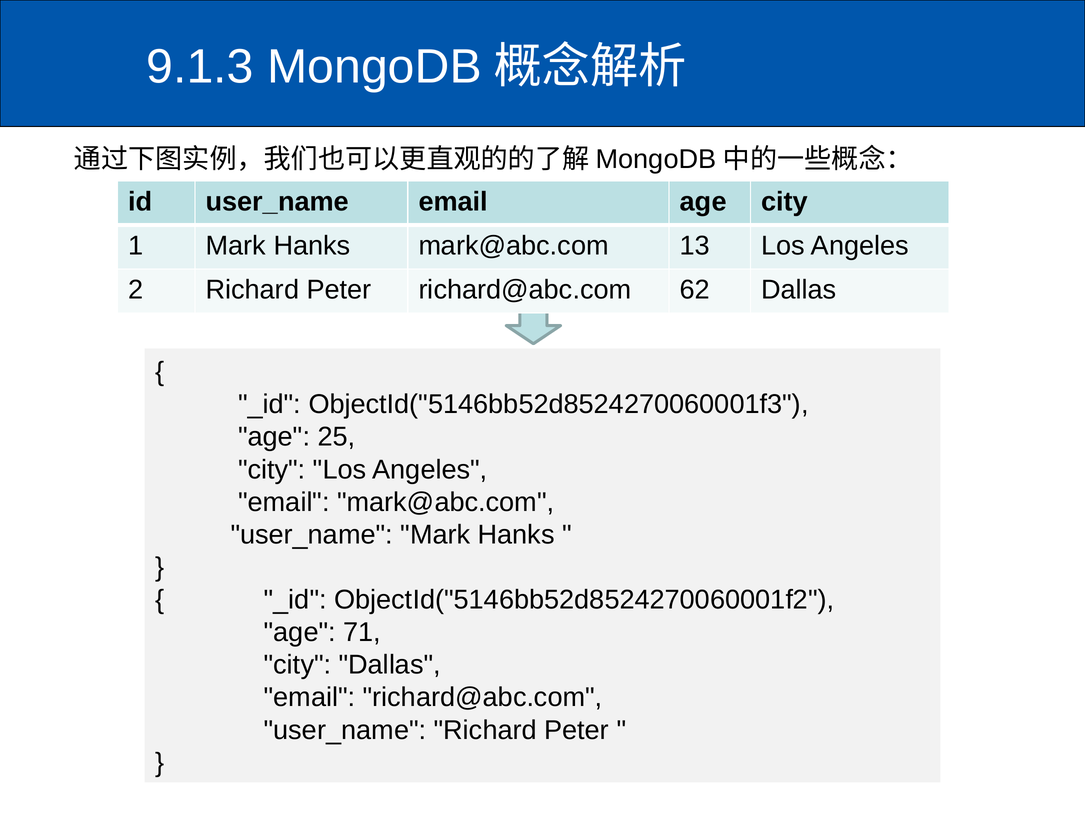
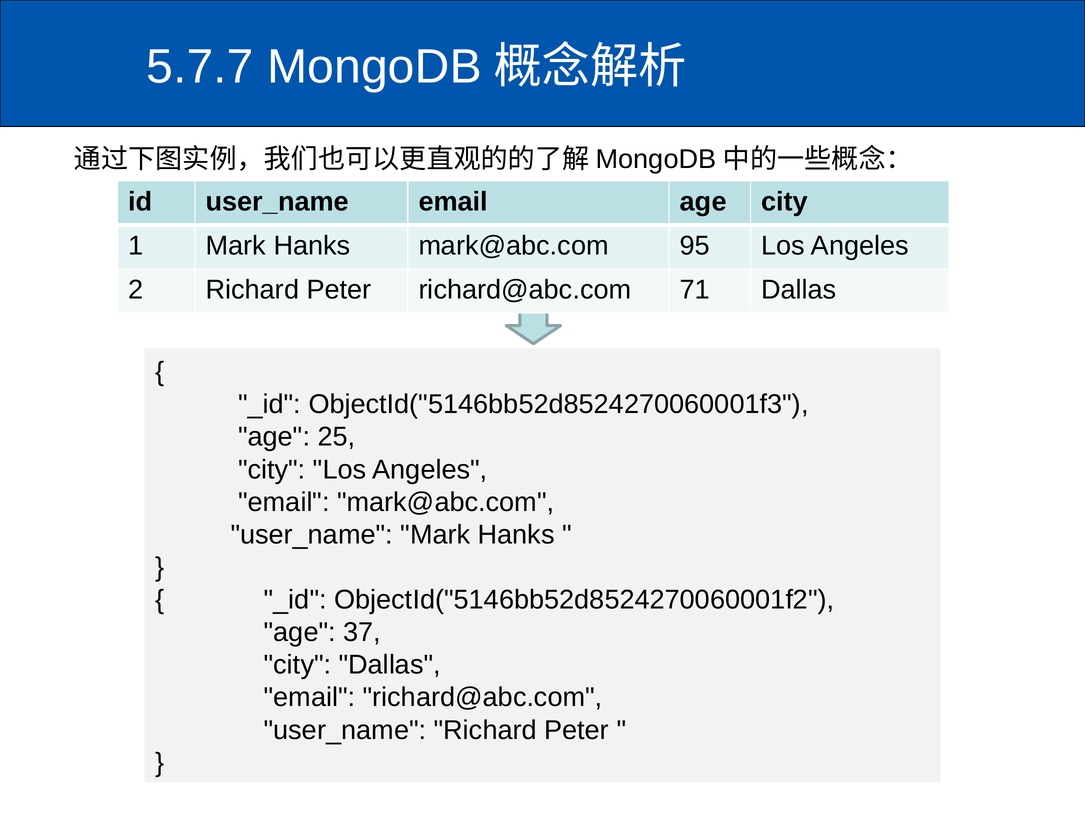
9.1.3: 9.1.3 -> 5.7.7 (200, 67)
13: 13 -> 95 (695, 246)
62: 62 -> 71 (695, 290)
71: 71 -> 37 (362, 632)
